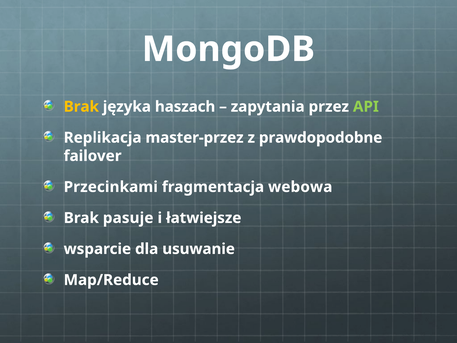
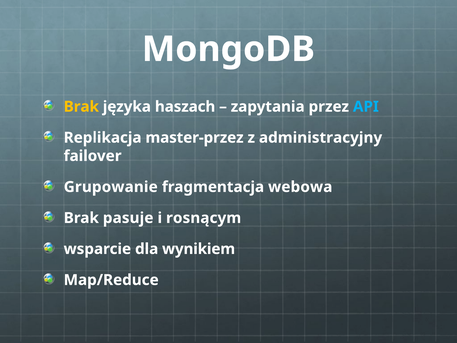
API colour: light green -> light blue (366, 107)
prawdopodobne: prawdopodobne -> administracyjny (321, 138)
Przecinkami: Przecinkami -> Grupowanie (111, 187)
łatwiejsze: łatwiejsze -> rosnącym (204, 218)
usuwanie: usuwanie -> wynikiem (199, 249)
